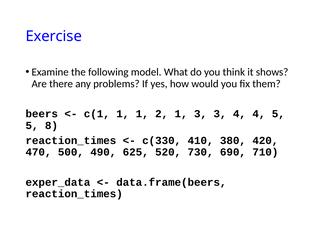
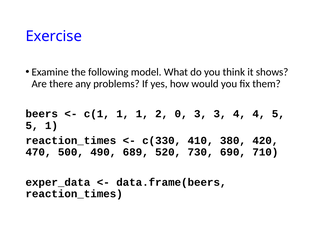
2 1: 1 -> 0 (181, 114)
5 8: 8 -> 1 (51, 125)
625: 625 -> 689 (136, 152)
